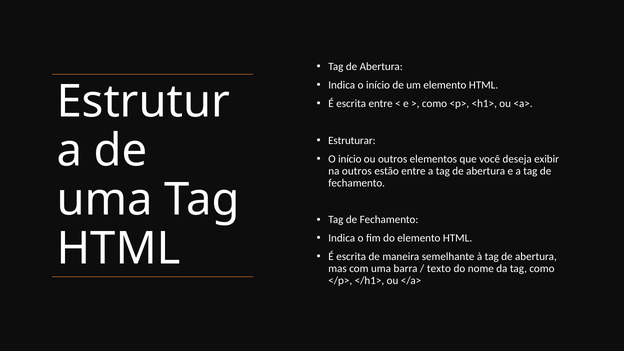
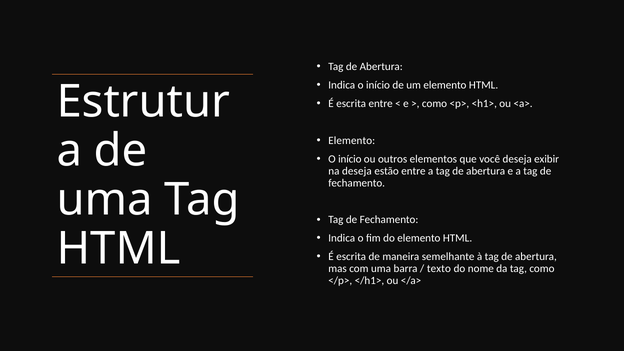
Estruturar: Estruturar -> Elemento (352, 140)
na outros: outros -> deseja (357, 171)
